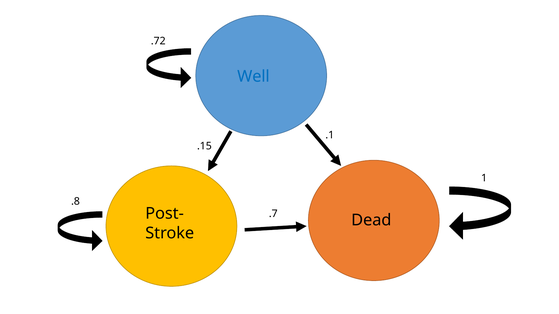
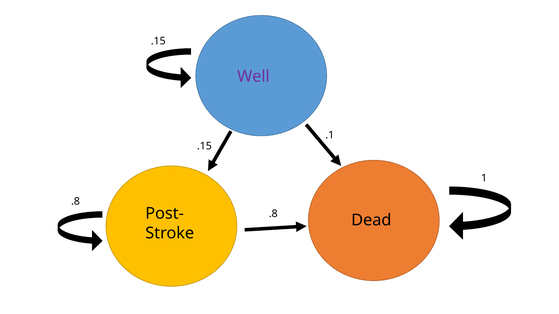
.72: .72 -> .15 (158, 41)
Well colour: blue -> purple (253, 77)
.7: .7 -> .8 (273, 214)
